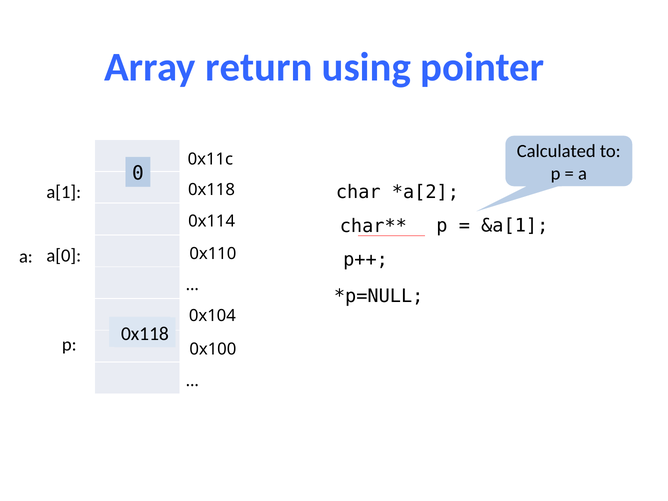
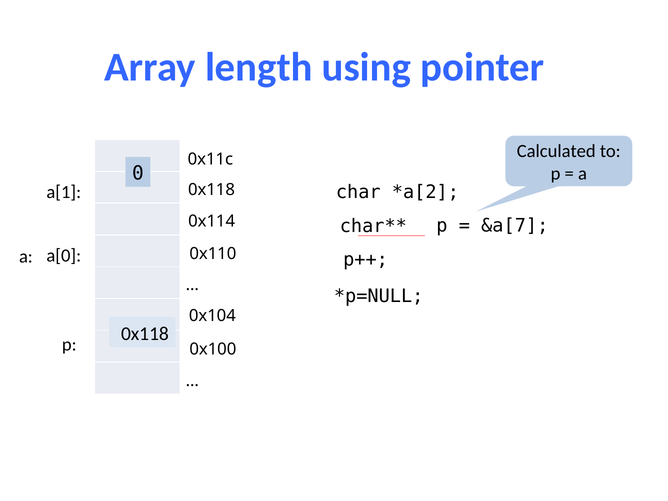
return: return -> length (259, 67)
&a[1: &a[1 -> &a[7 (515, 225)
